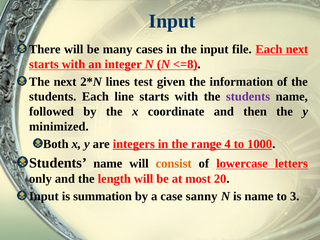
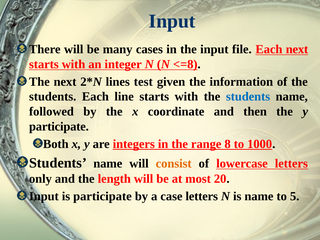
students colour: purple -> blue (248, 97)
minimized: minimized -> participate (59, 127)
4: 4 -> 8 (228, 144)
is summation: summation -> participate (102, 196)
case sanny: sanny -> letters (202, 196)
3: 3 -> 5 (295, 196)
